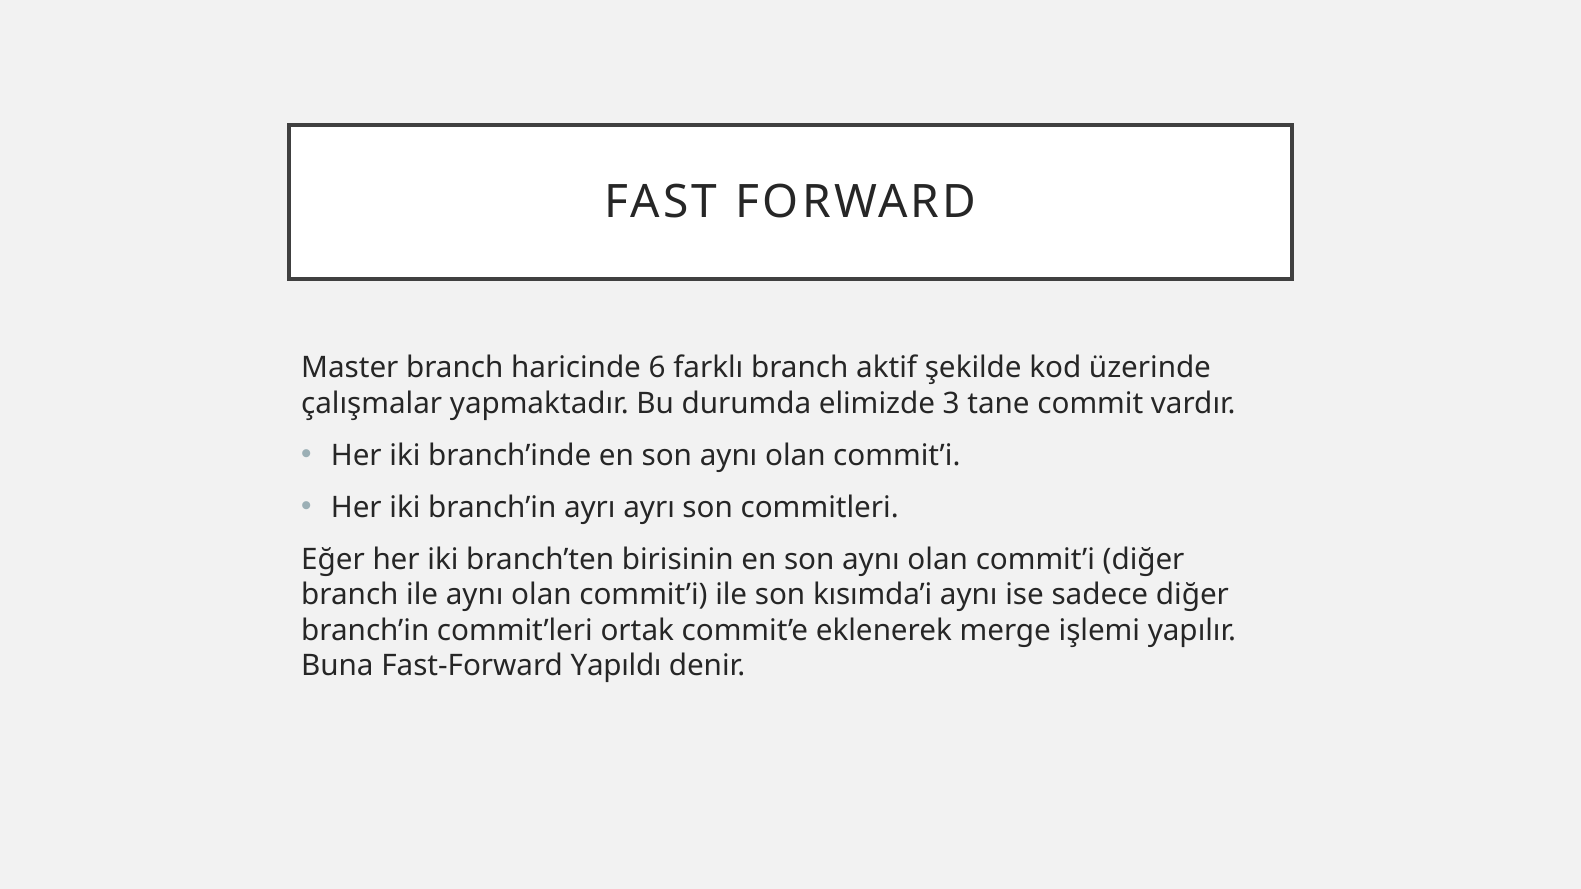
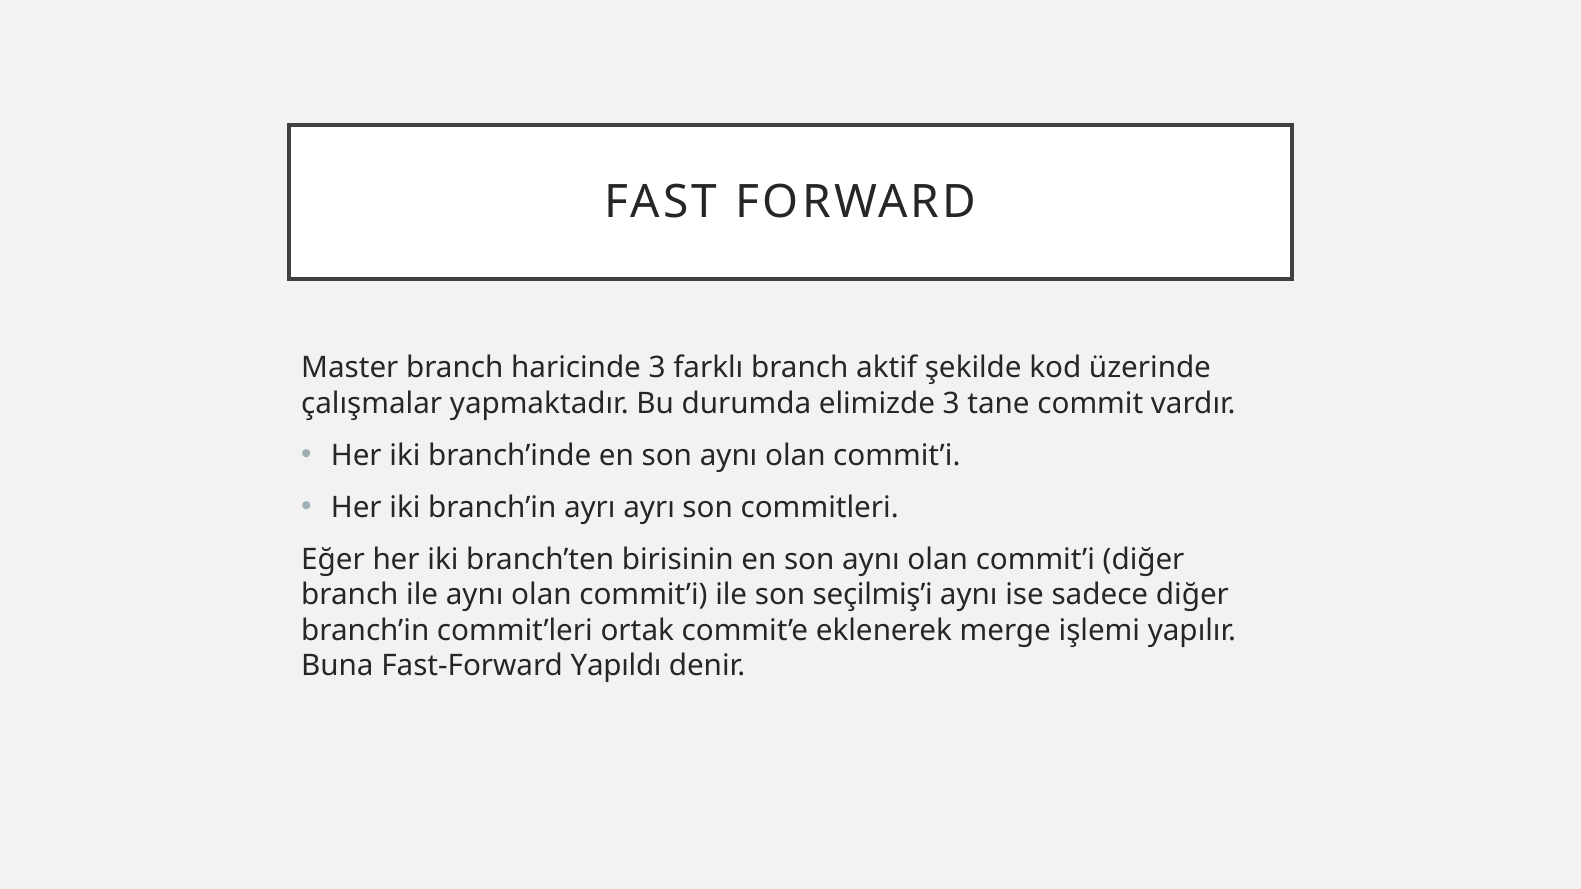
haricinde 6: 6 -> 3 (657, 368)
kısımda’i: kısımda’i -> seçilmiş’i (873, 595)
